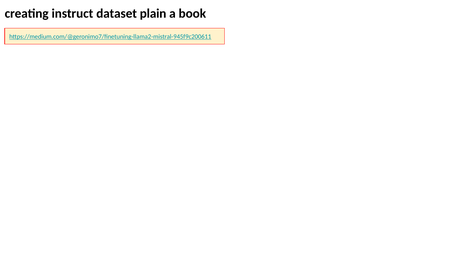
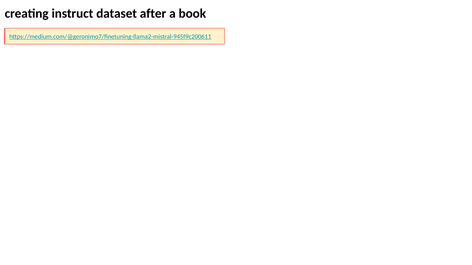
plain: plain -> after (153, 14)
